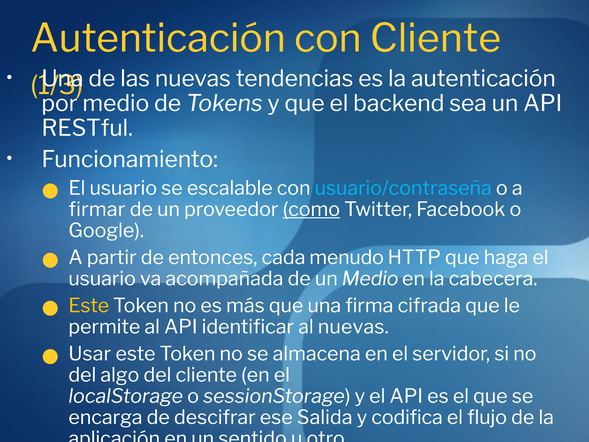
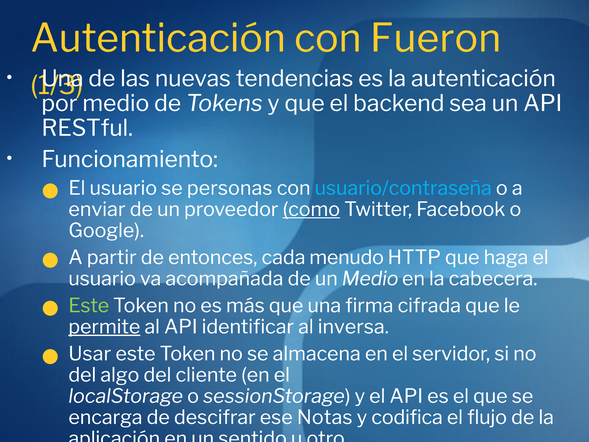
con Cliente: Cliente -> Fueron (436, 39)
escalable: escalable -> personas (230, 188)
firmar: firmar -> enviar (97, 209)
Este colour: yellow -> light green (89, 306)
permite underline: none -> present (104, 327)
al nuevas: nuevas -> inversa (353, 327)
Salida: Salida -> Notas (325, 417)
